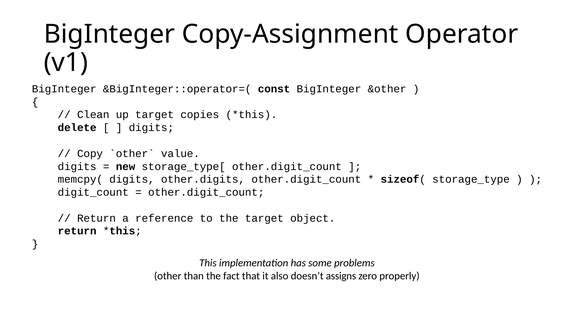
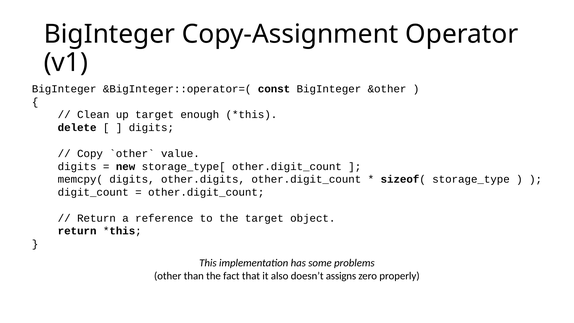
copies: copies -> enough (200, 115)
